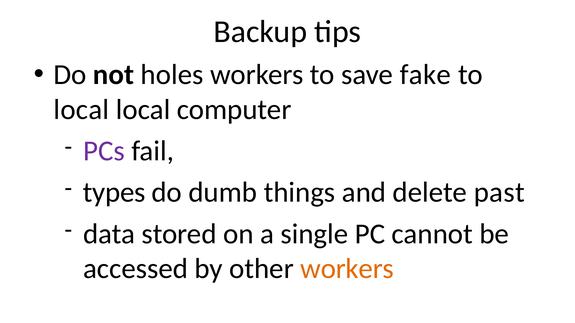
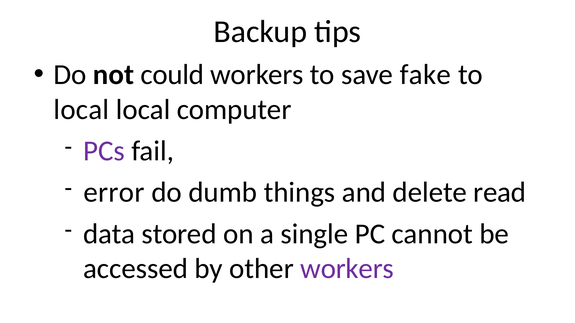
holes: holes -> could (172, 75)
types: types -> error (114, 193)
past: past -> read (500, 193)
workers colour: orange -> purple (347, 269)
